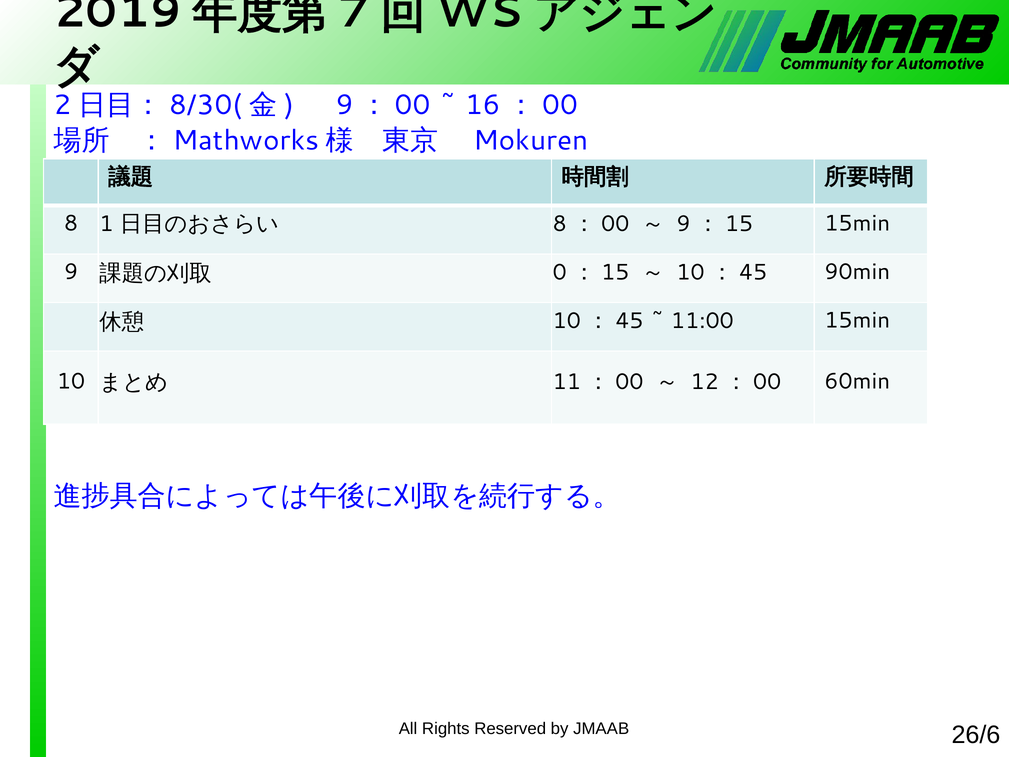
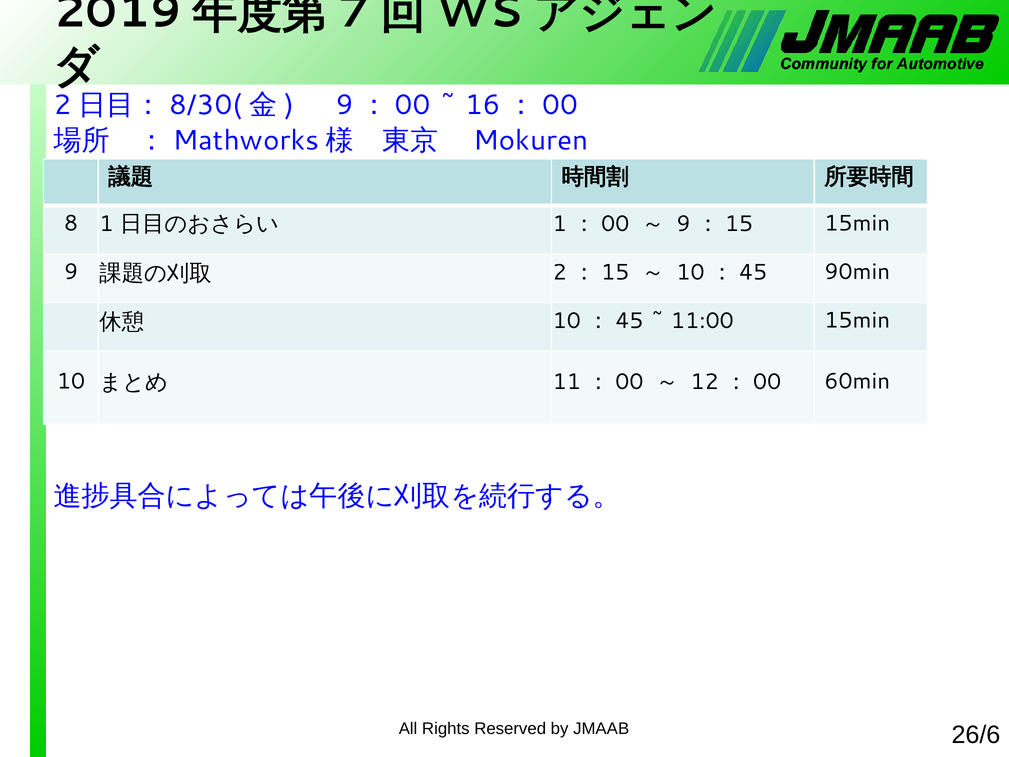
8: 8 -> 1 (560, 224)
0: 0 -> 2 (560, 272)
